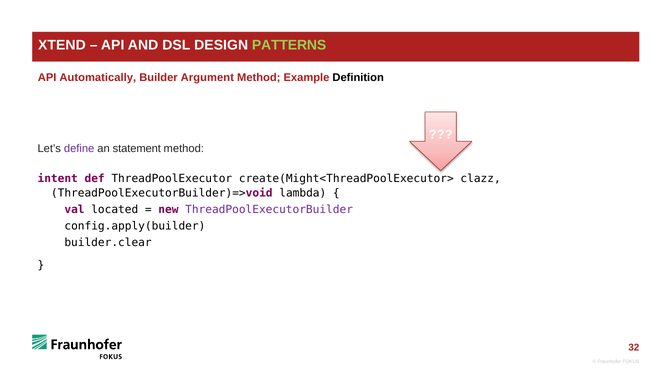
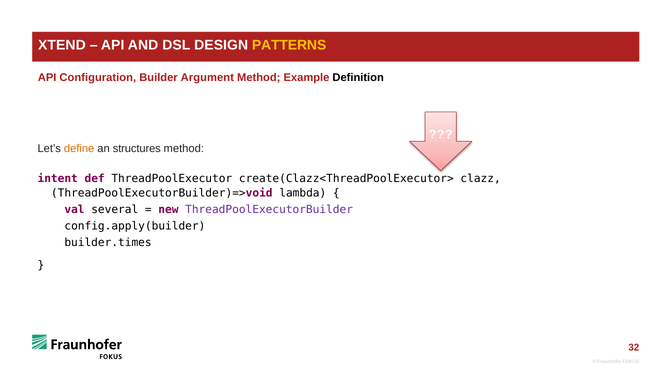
PATTERNS colour: light green -> yellow (289, 45)
Automatically: Automatically -> Configuration (98, 78)
define colour: purple -> orange (79, 149)
statement: statement -> structures (137, 149)
create(Might<ThreadPoolExecutor>: create(Might<ThreadPoolExecutor> -> create(Clazz<ThreadPoolExecutor> (346, 179)
located: located -> several (115, 210)
builder.clear: builder.clear -> builder.times (108, 243)
